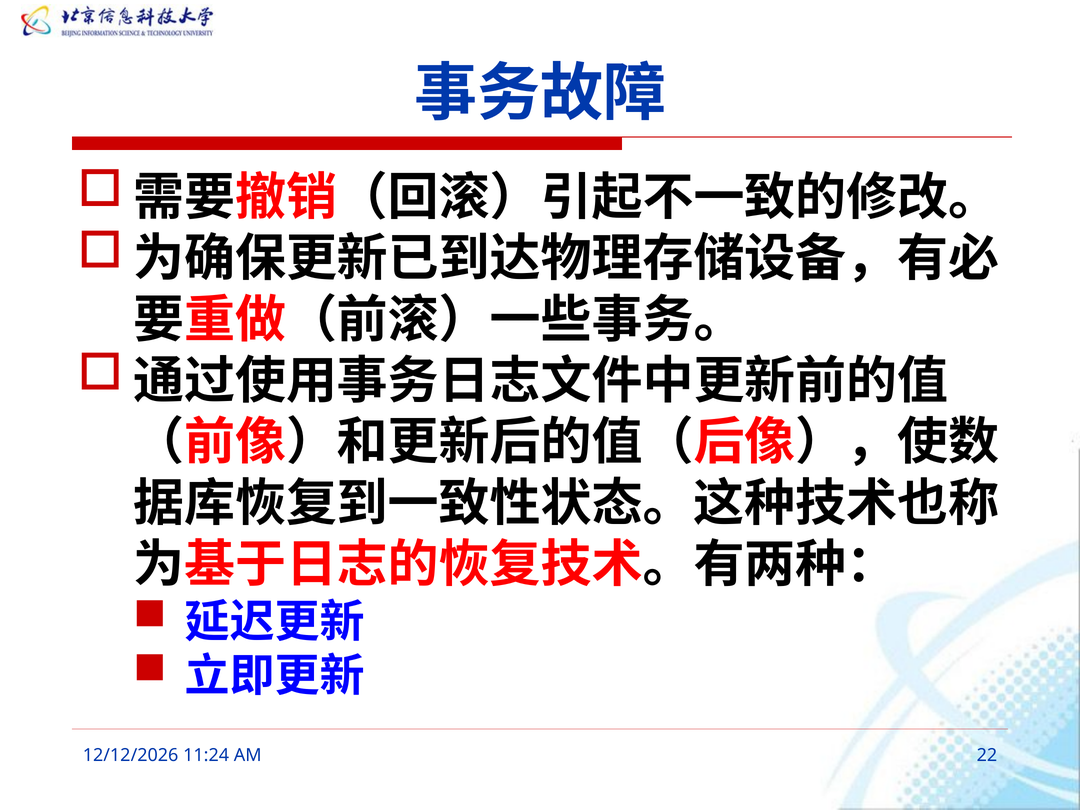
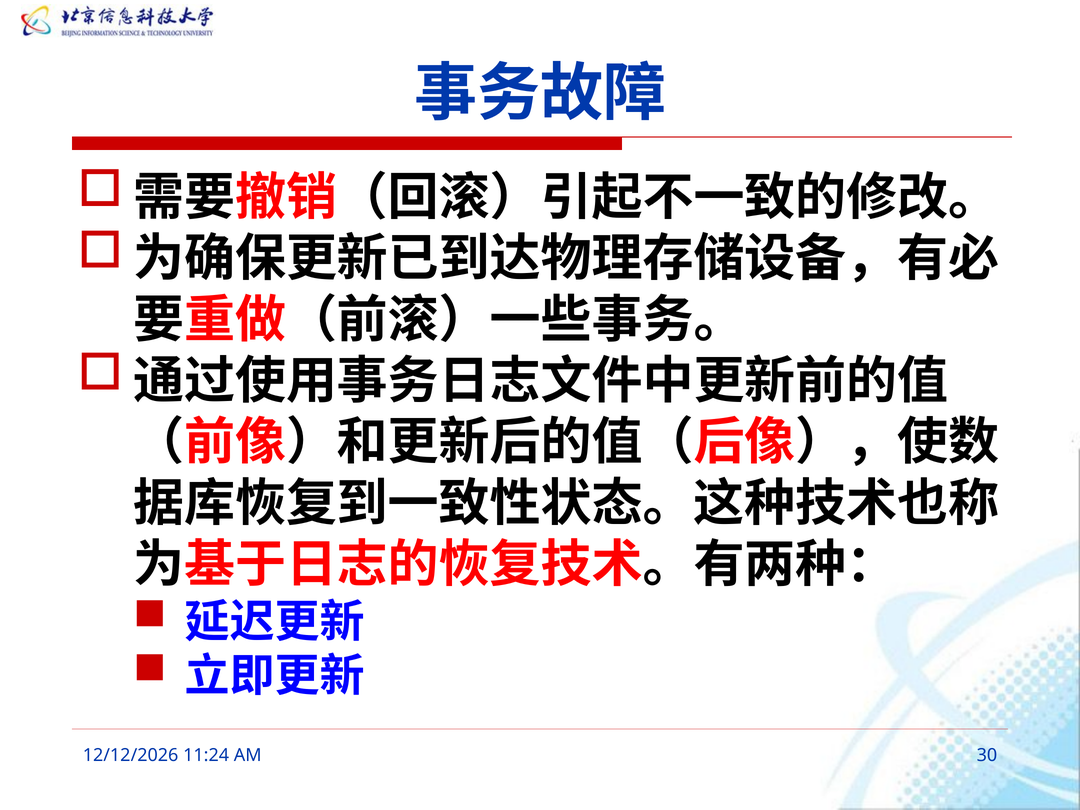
22: 22 -> 30 (987, 755)
